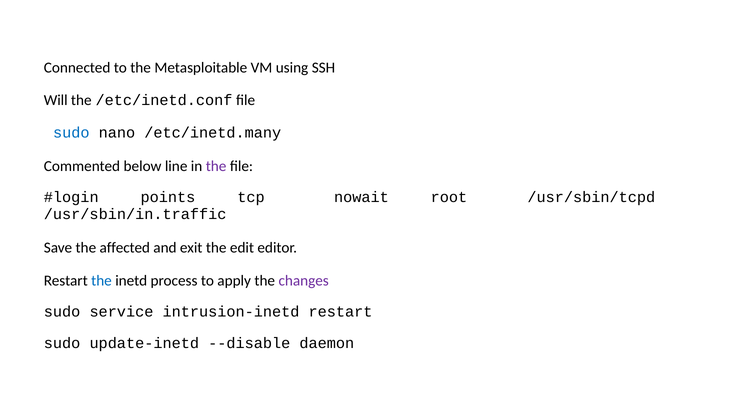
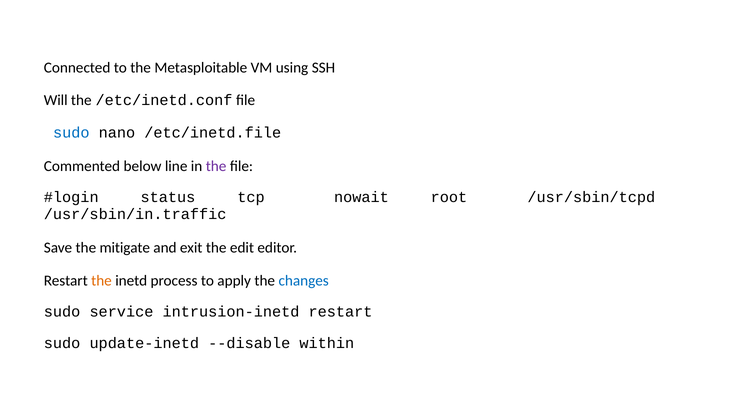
/etc/inetd.many: /etc/inetd.many -> /etc/inetd.file (213, 133)
points: points -> status (168, 197)
affected: affected -> mitigate (125, 248)
the colour: blue -> orange (101, 281)
changes colour: purple -> blue (304, 281)
daemon: daemon -> within (327, 343)
